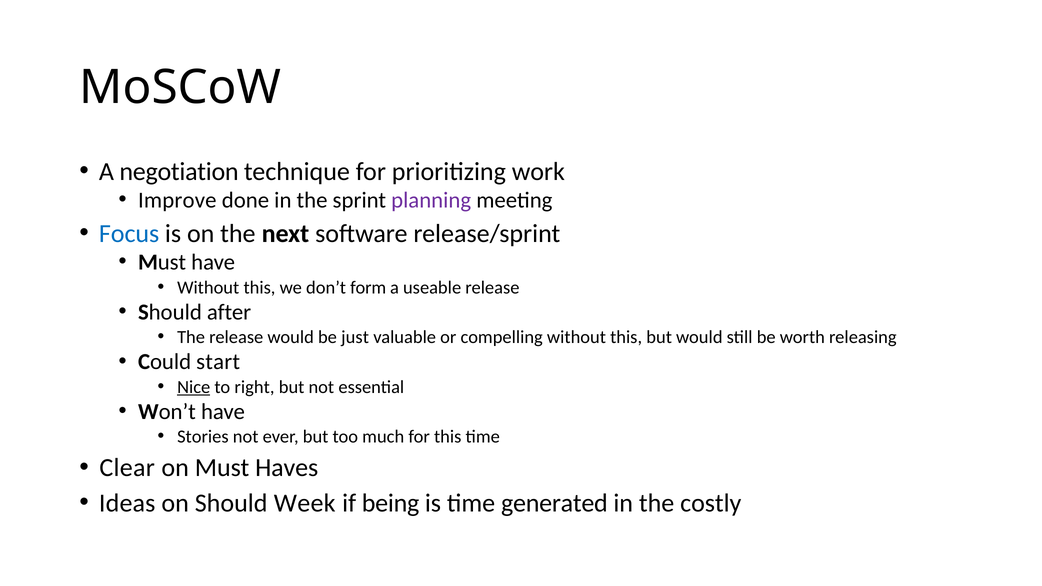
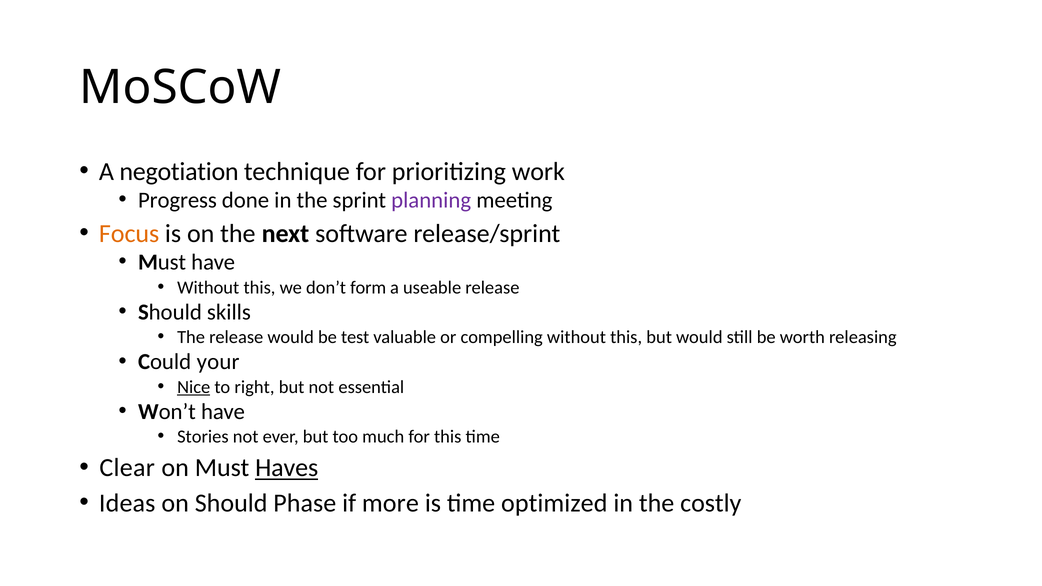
Improve: Improve -> Progress (177, 200)
Focus colour: blue -> orange (129, 234)
after: after -> skills (229, 312)
just: just -> test (355, 337)
start: start -> your (218, 362)
Haves underline: none -> present (287, 468)
Week: Week -> Phase (305, 503)
being: being -> more (390, 503)
generated: generated -> optimized (554, 503)
